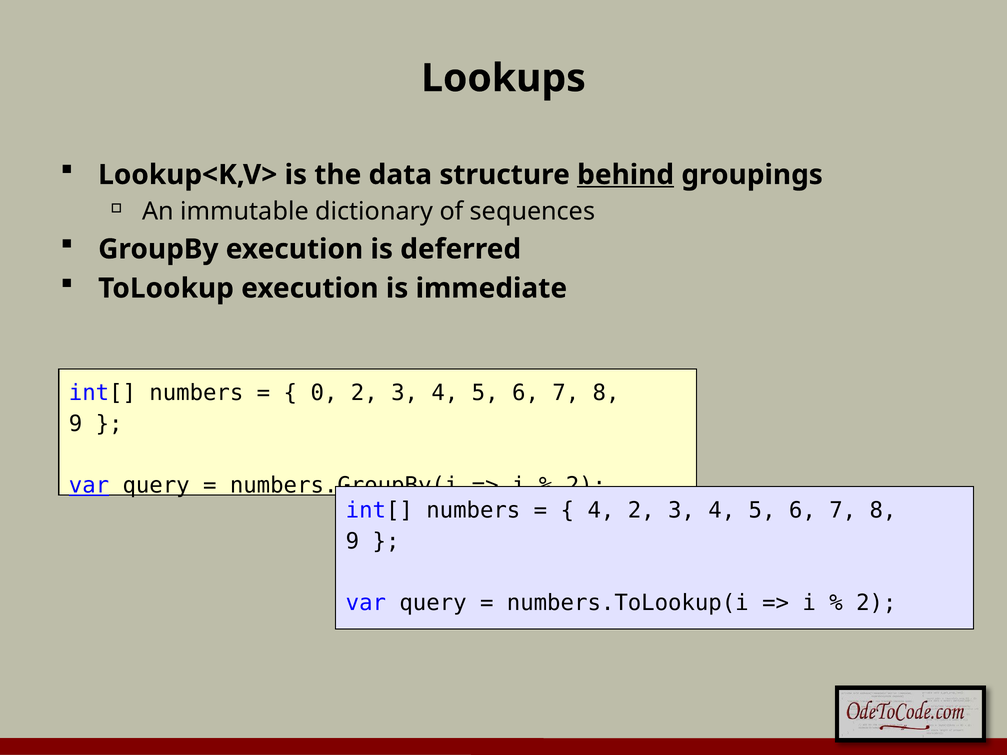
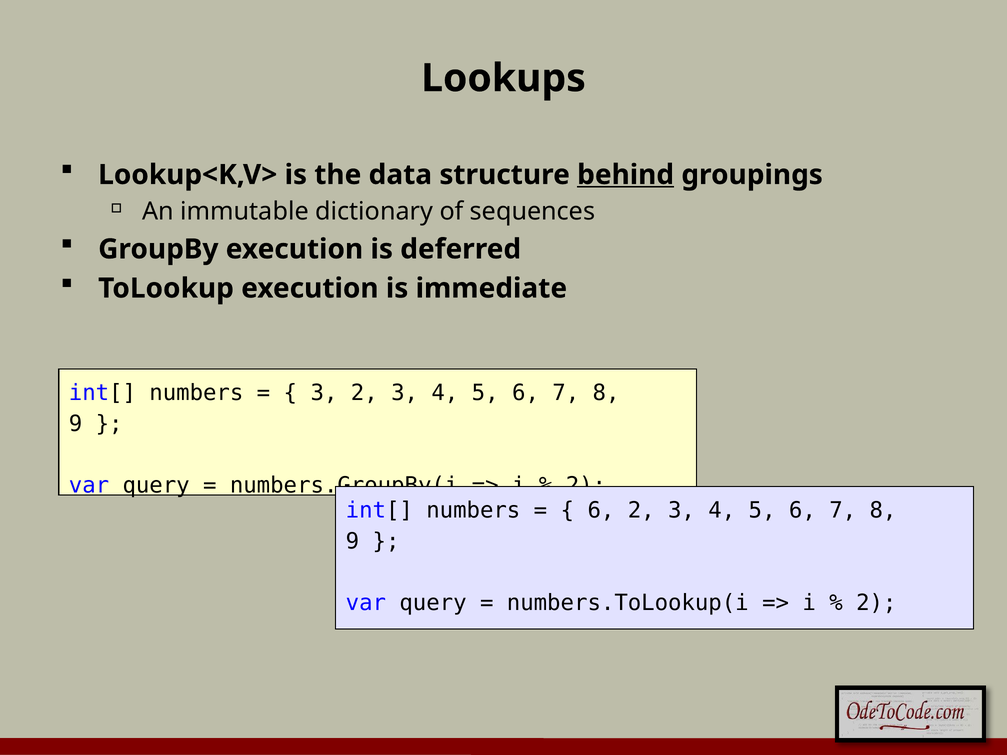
0: 0 -> 3 (324, 393)
var underline: present -> none (89, 486)
4: 4 -> 6 (601, 511)
